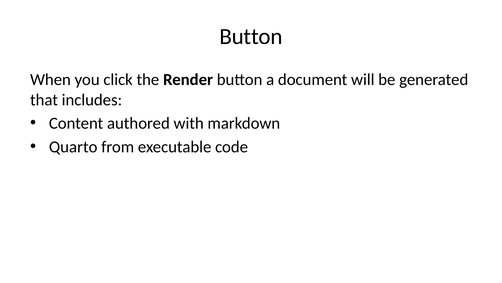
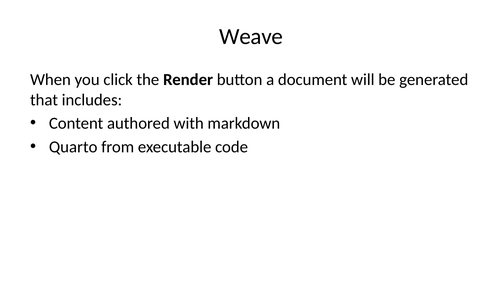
Button: Button -> Weave (251, 36)
